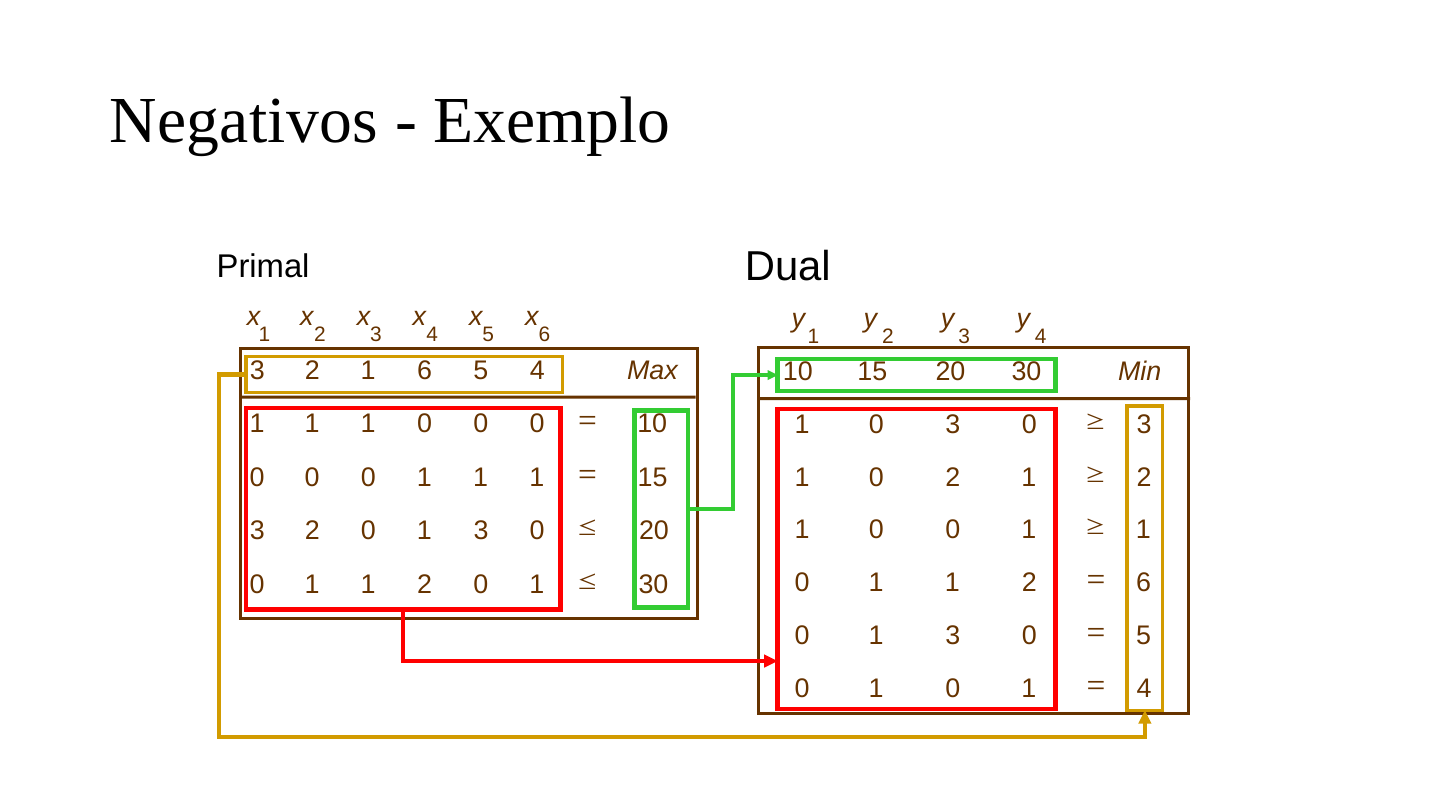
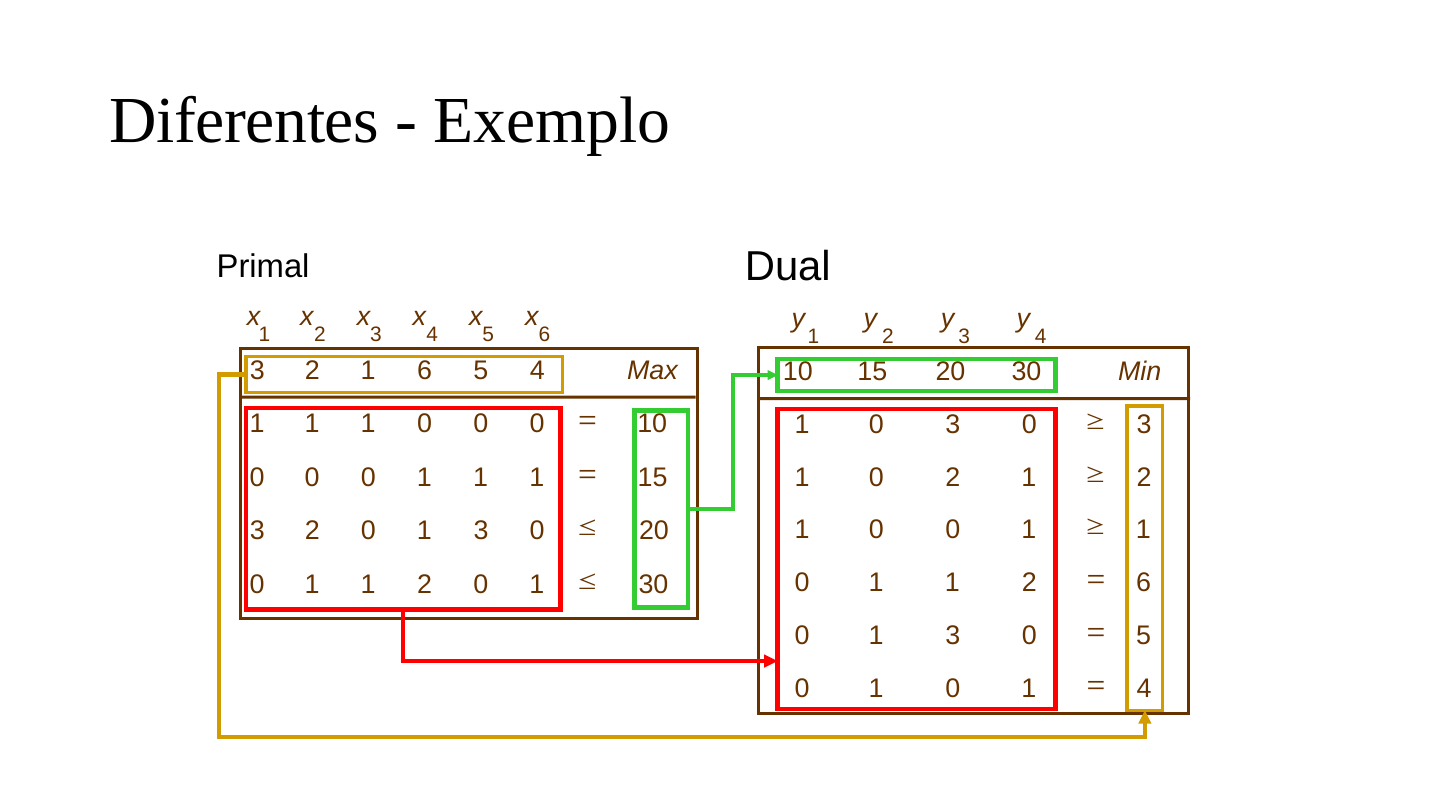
Negativos: Negativos -> Diferentes (244, 120)
